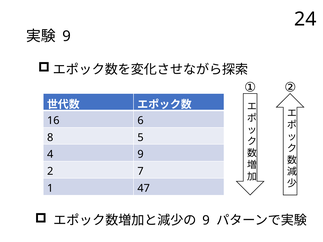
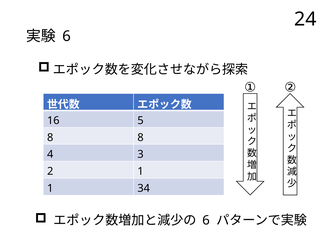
9: 9 -> 6 (67, 36)
6: 6 -> 5 (141, 121)
8 5: 5 -> 8 (141, 138)
4 9: 9 -> 3 (141, 155)
2 7: 7 -> 1 (141, 171)
47: 47 -> 34 (144, 188)
9: 9 -> 6 (206, 221)
